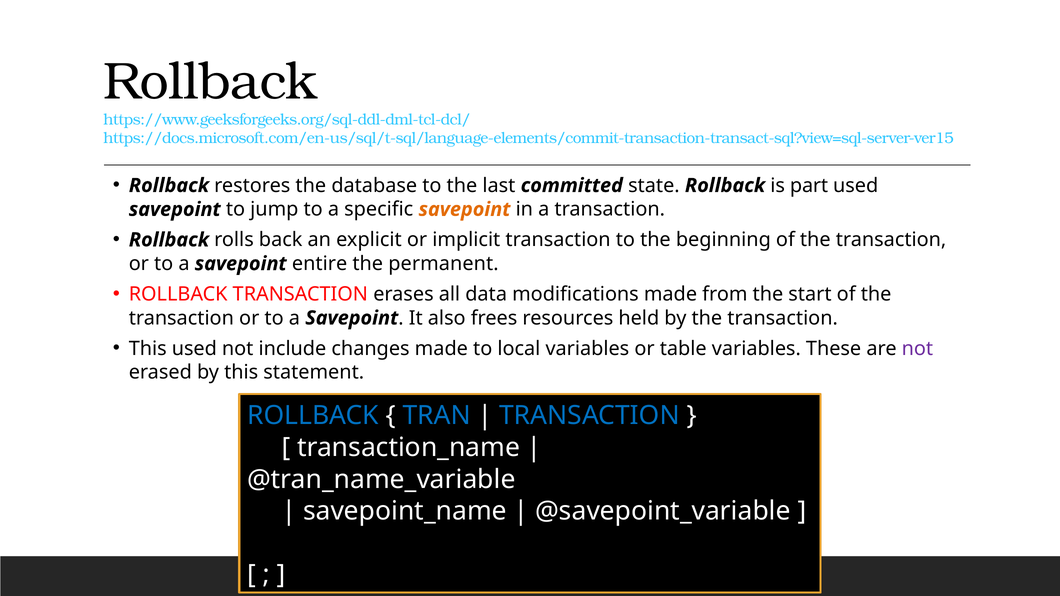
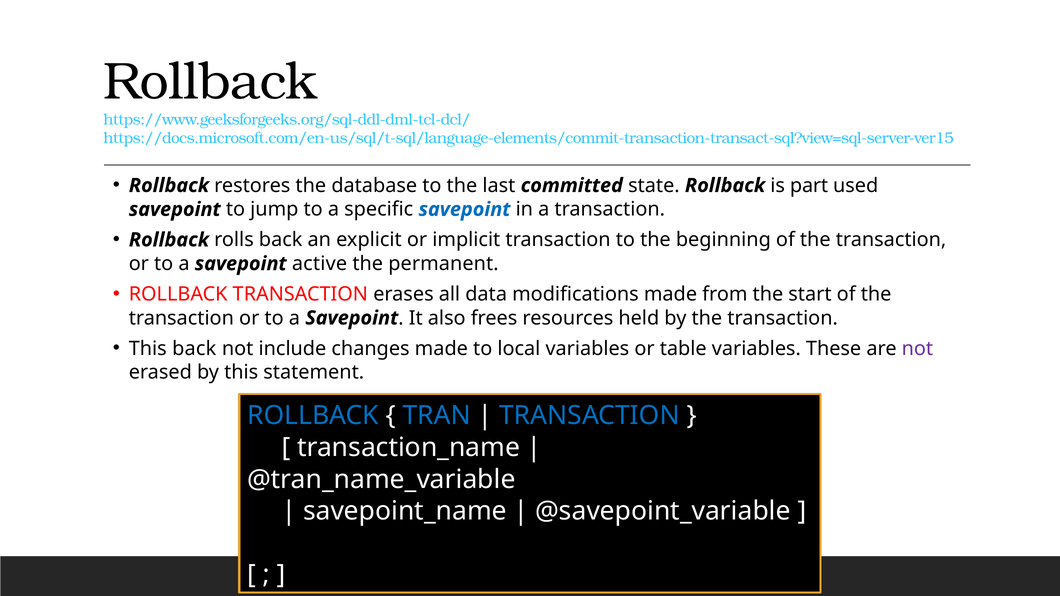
savepoint colour: orange -> blue (464, 209)
entire: entire -> active (320, 264)
This used: used -> back (194, 349)
